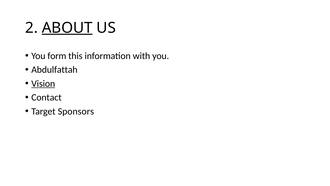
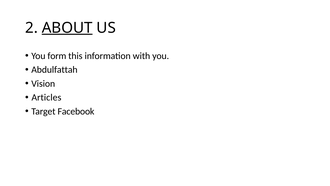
Vision underline: present -> none (43, 83)
Contact: Contact -> Articles (46, 97)
Sponsors: Sponsors -> Facebook (76, 111)
